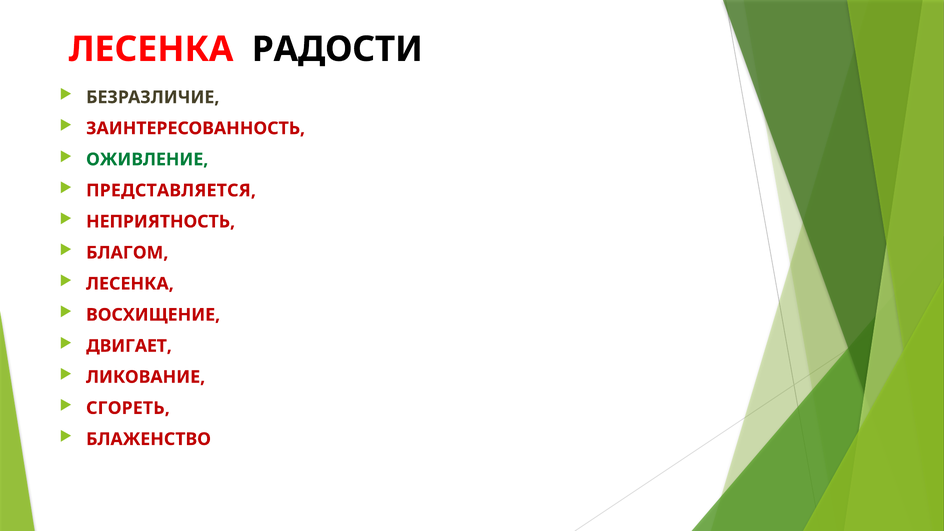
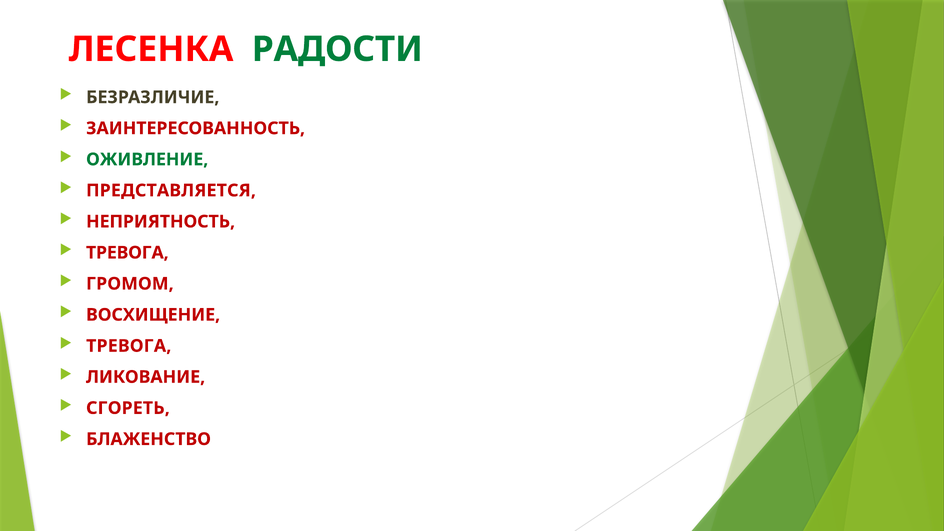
РАДОСТИ colour: black -> green (337, 49)
БЛАГОМ: БЛАГОМ -> ТРЕВОГА (127, 253)
ЛЕСЕНКА: ЛЕСЕНКА -> ГРОМОМ (130, 284)
ДВИГАЕТ: ДВИГАЕТ -> ТРЕВОГА (129, 346)
